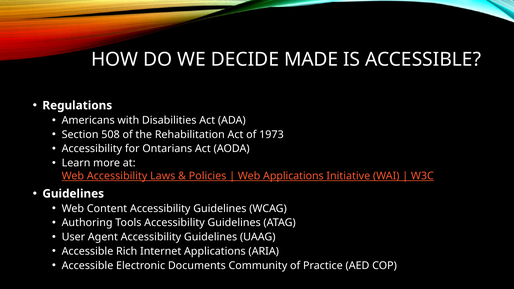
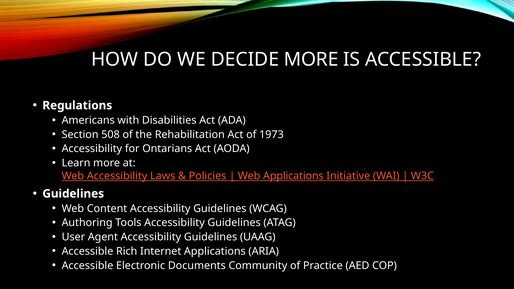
DECIDE MADE: MADE -> MORE (311, 59)
